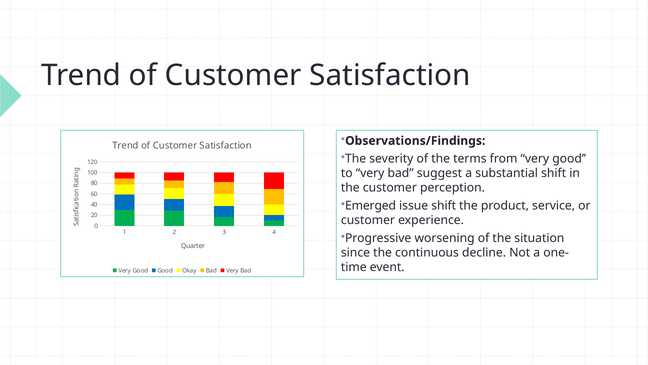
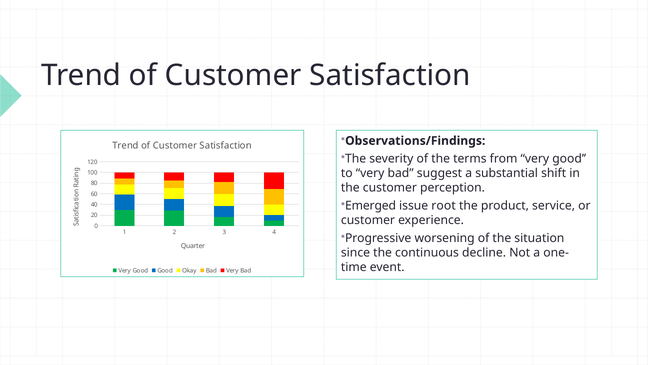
issue shift: shift -> root (444, 206)
